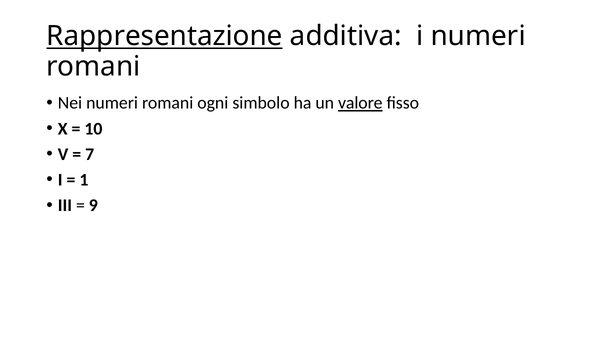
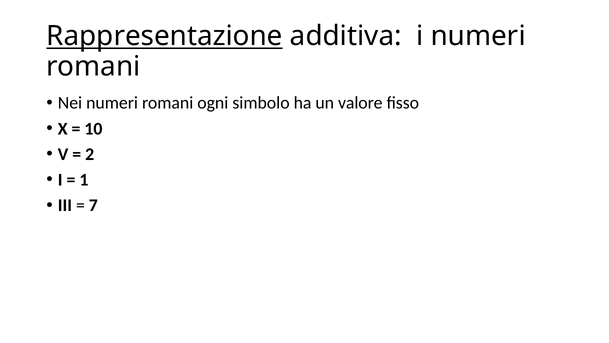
valore underline: present -> none (360, 103)
7: 7 -> 2 (90, 154)
9: 9 -> 7 (93, 205)
